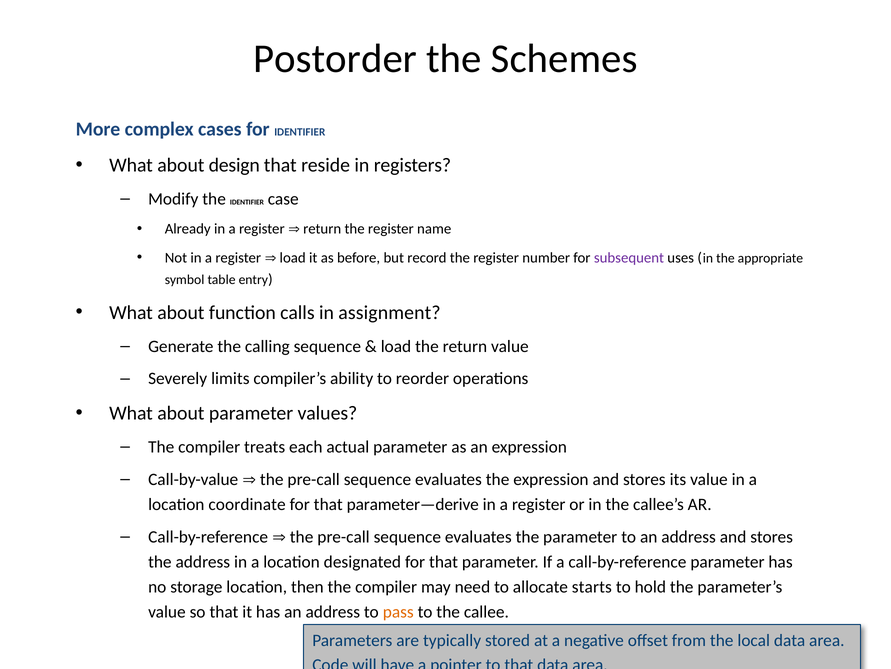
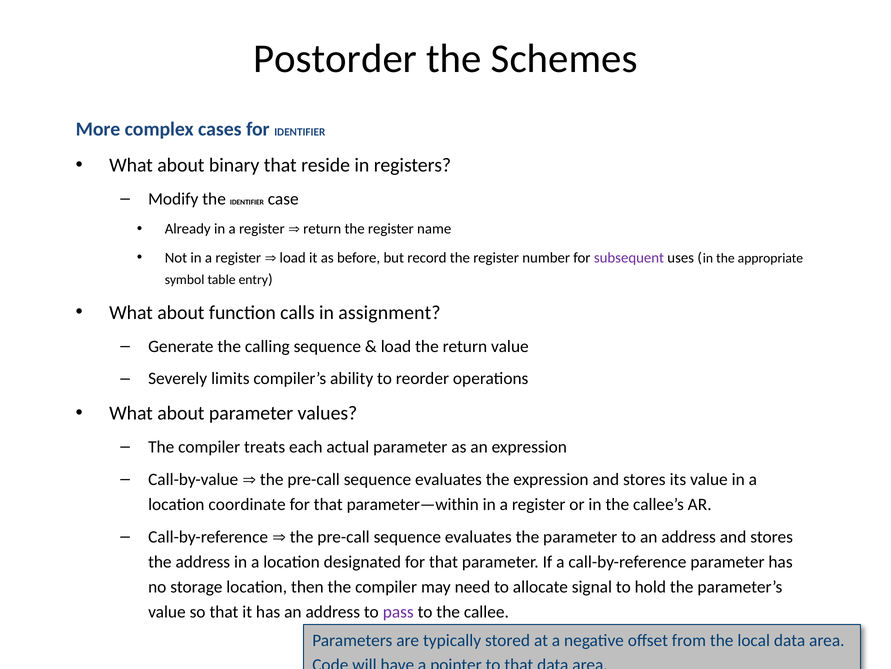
design: design -> binary (234, 165)
parameter—derive: parameter—derive -> parameter—within (413, 504)
starts: starts -> signal (592, 586)
pass colour: orange -> purple (398, 611)
